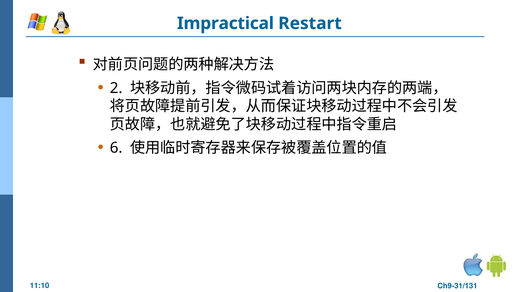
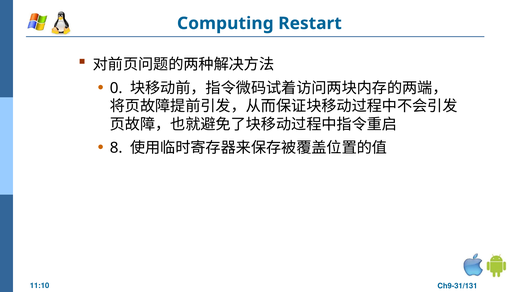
Impractical: Impractical -> Computing (225, 23)
2: 2 -> 0 (116, 88)
6: 6 -> 8 (116, 148)
